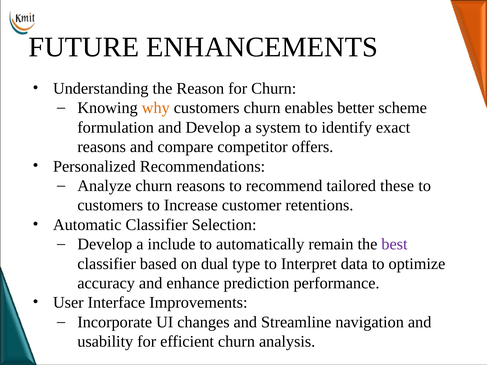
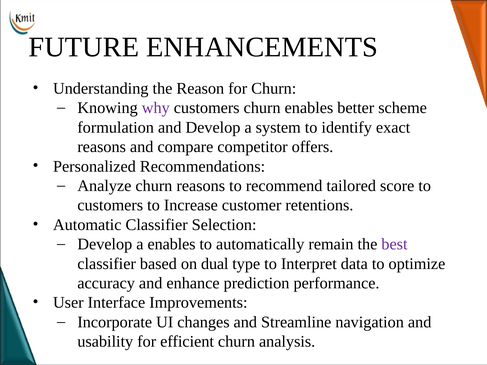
why colour: orange -> purple (156, 108)
these: these -> score (397, 186)
a include: include -> enables (172, 244)
